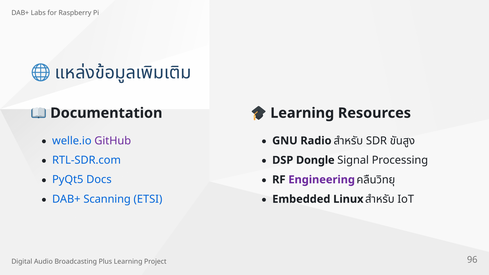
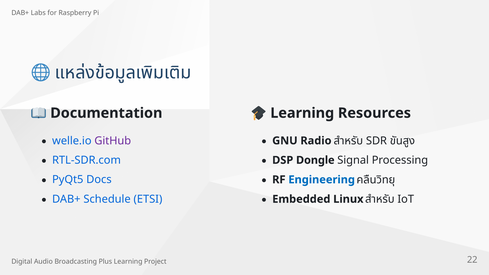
Engineering colour: purple -> blue (322, 180)
Scanning: Scanning -> Schedule (107, 199)
96: 96 -> 22 (472, 260)
